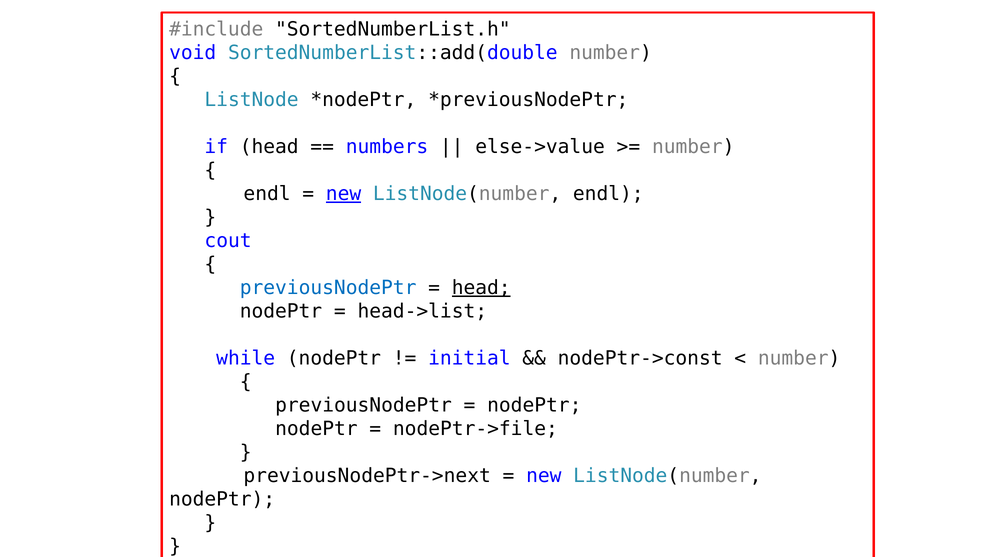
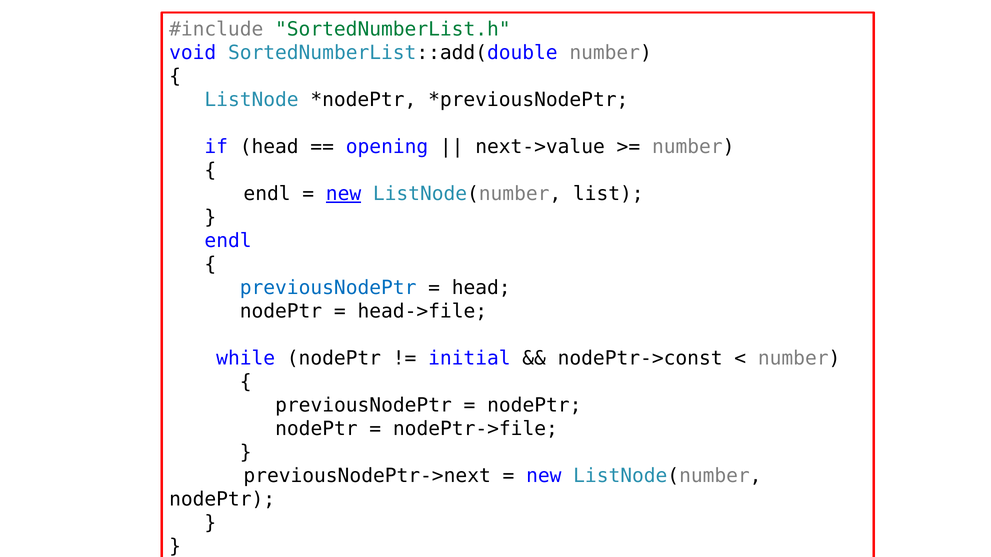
SortedNumberList.h colour: black -> green (393, 29)
numbers: numbers -> opening (387, 147)
else->value: else->value -> next->value (540, 147)
ListNode(number endl: endl -> list (608, 194)
cout: cout -> endl (228, 241)
head underline: present -> none (481, 288)
head->list: head->list -> head->file (422, 312)
